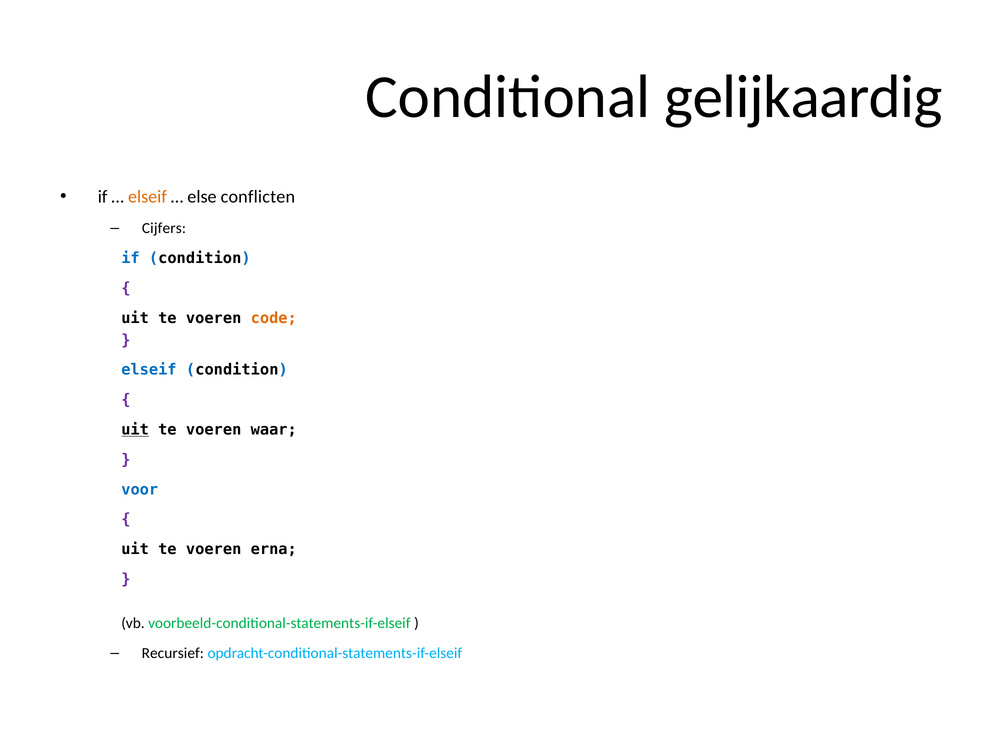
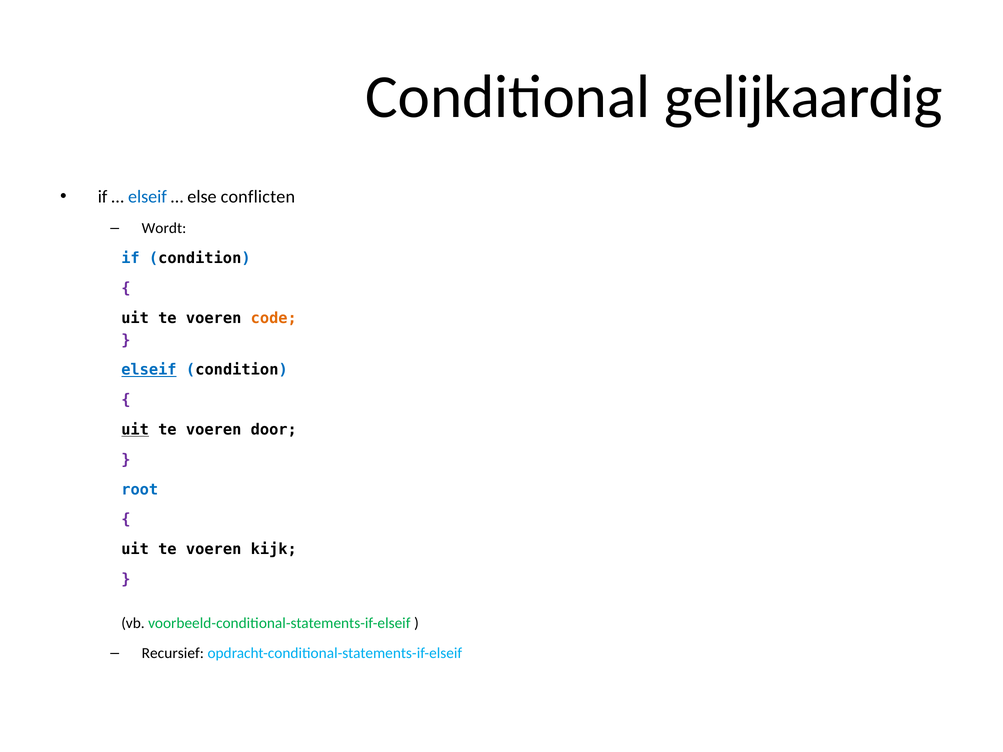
elseif colour: orange -> blue (147, 197)
Cijfers: Cijfers -> Wordt (164, 228)
elseif underline: none -> present (149, 370)
waar: waar -> door (274, 430)
voor: voor -> root (140, 490)
erna: erna -> kijk (274, 549)
